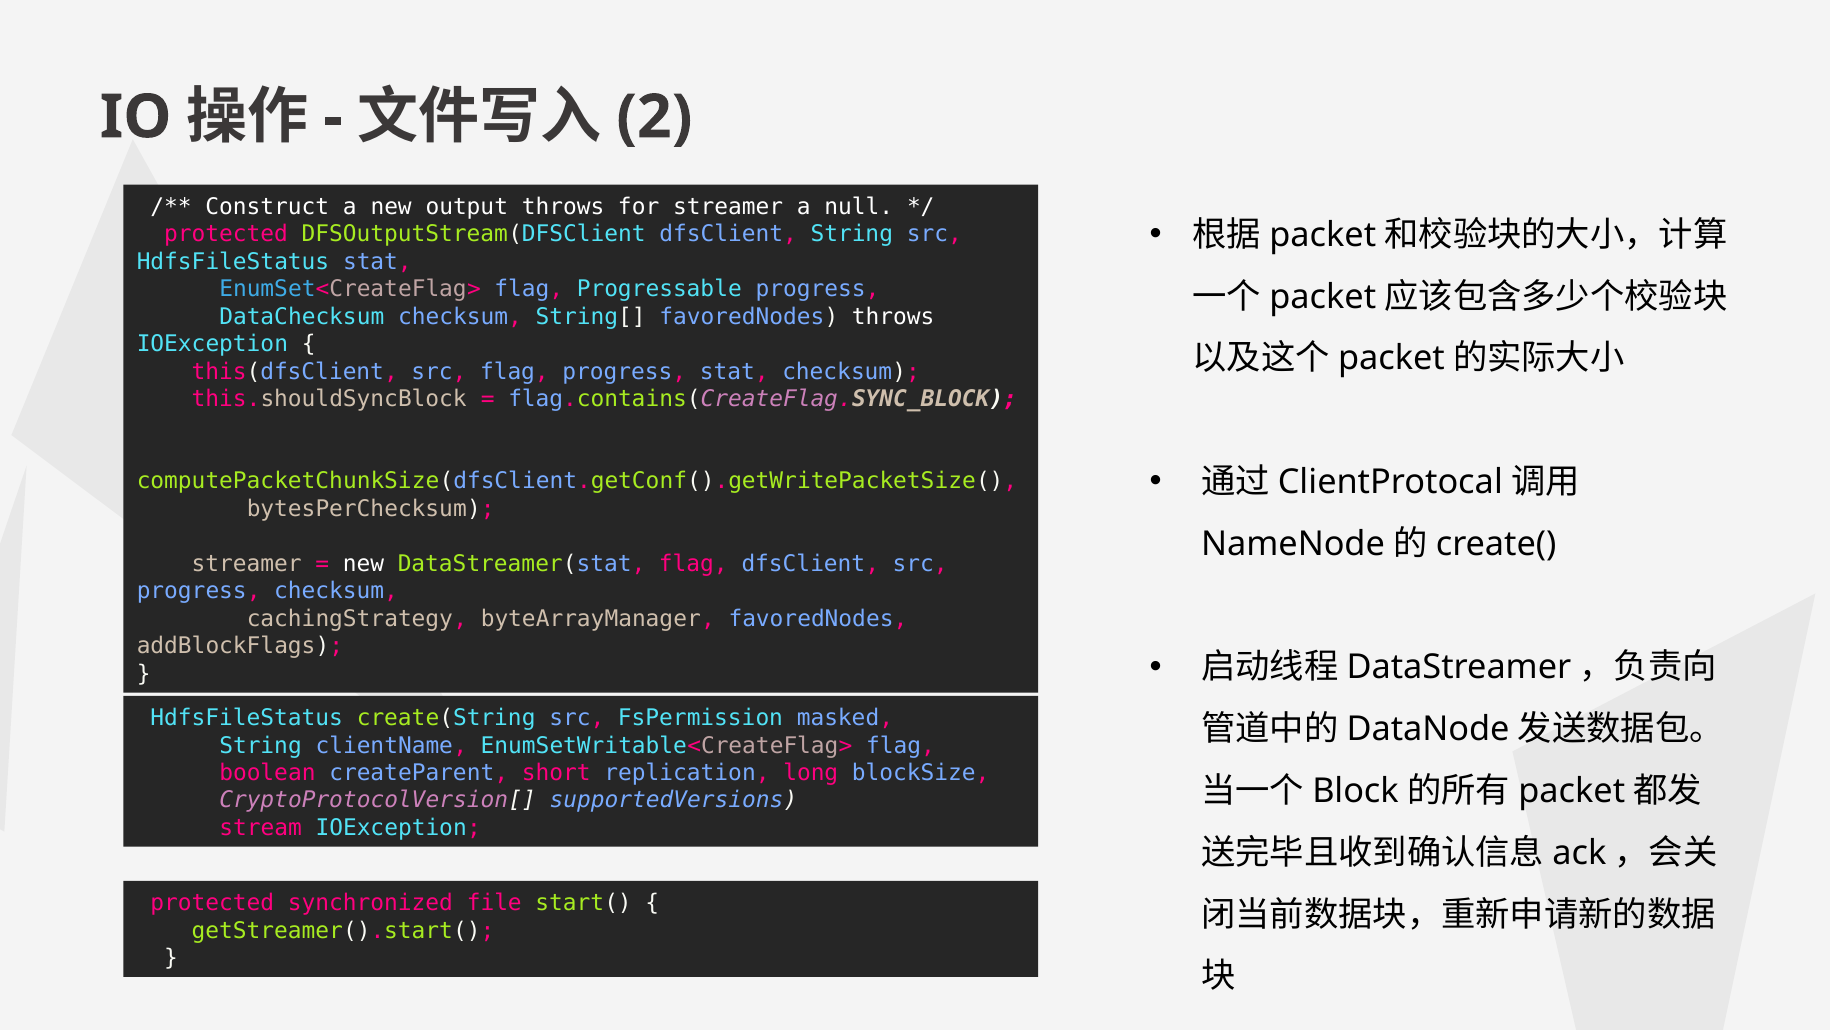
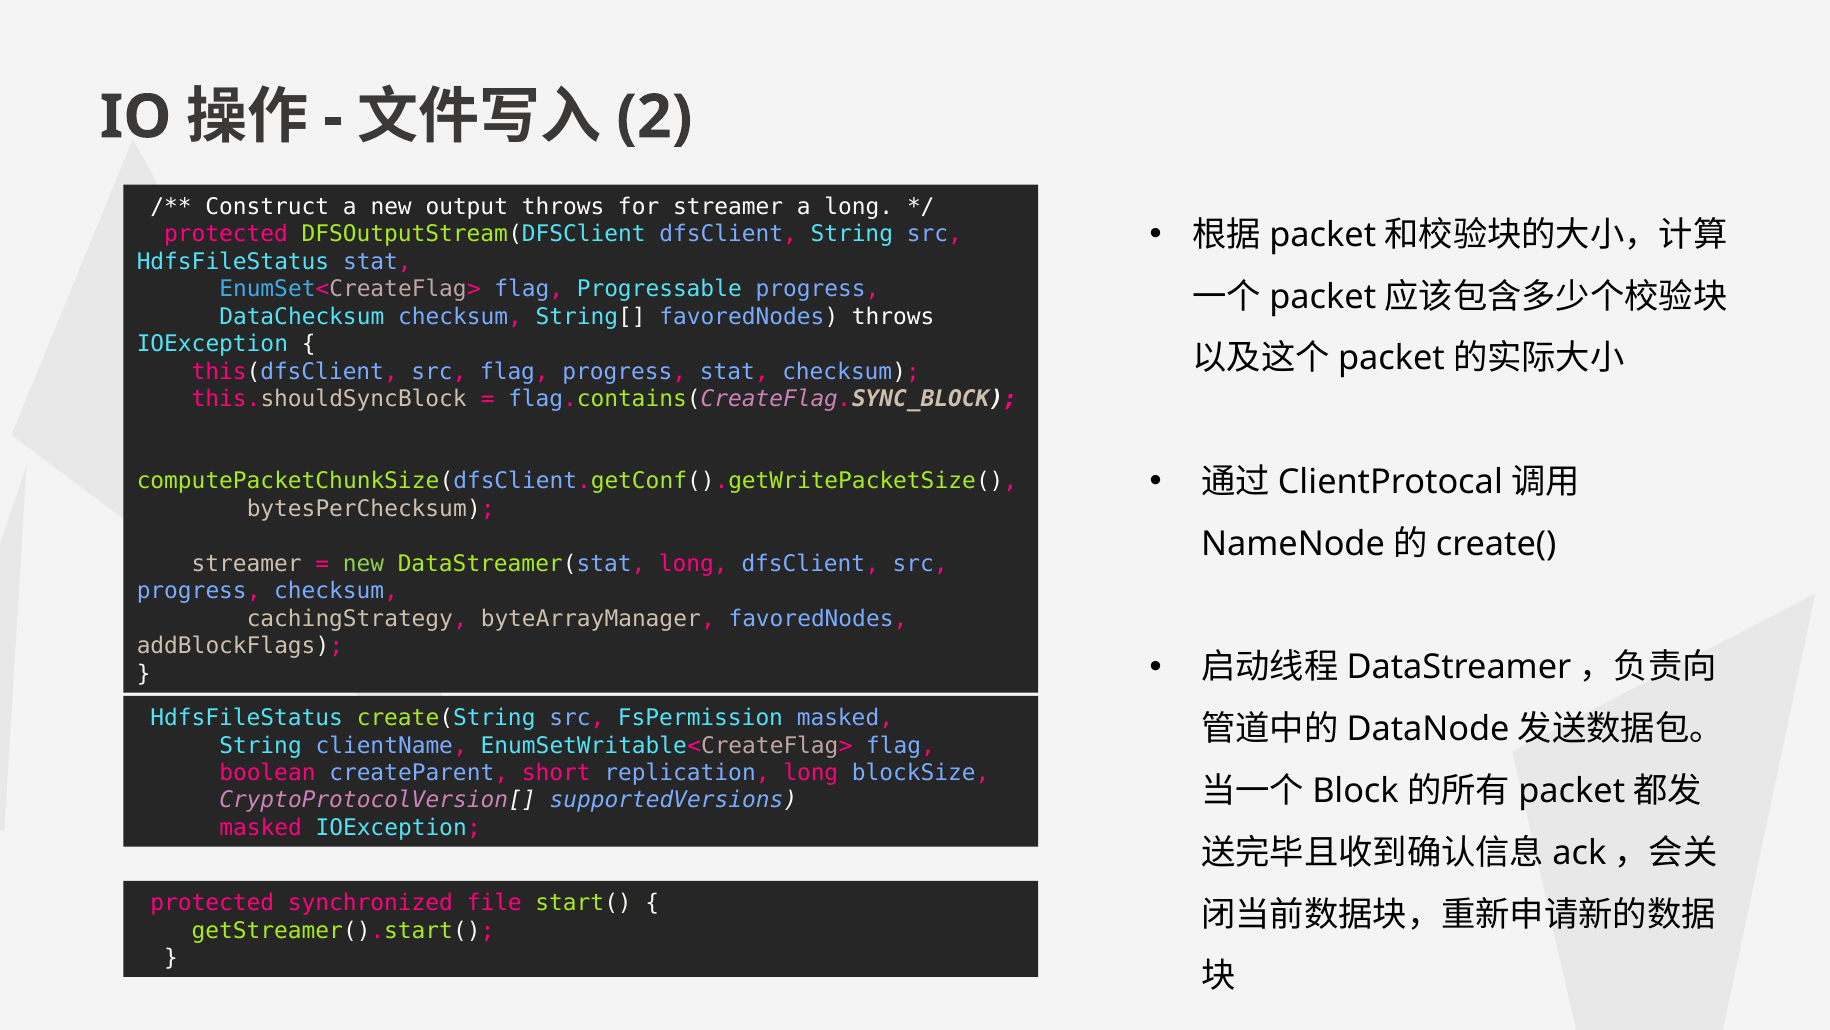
a null: null -> long (859, 207)
new colour: white -> light green (363, 563)
DataStreamer(stat flag: flag -> long (693, 563)
stream: stream -> masked (261, 827)
